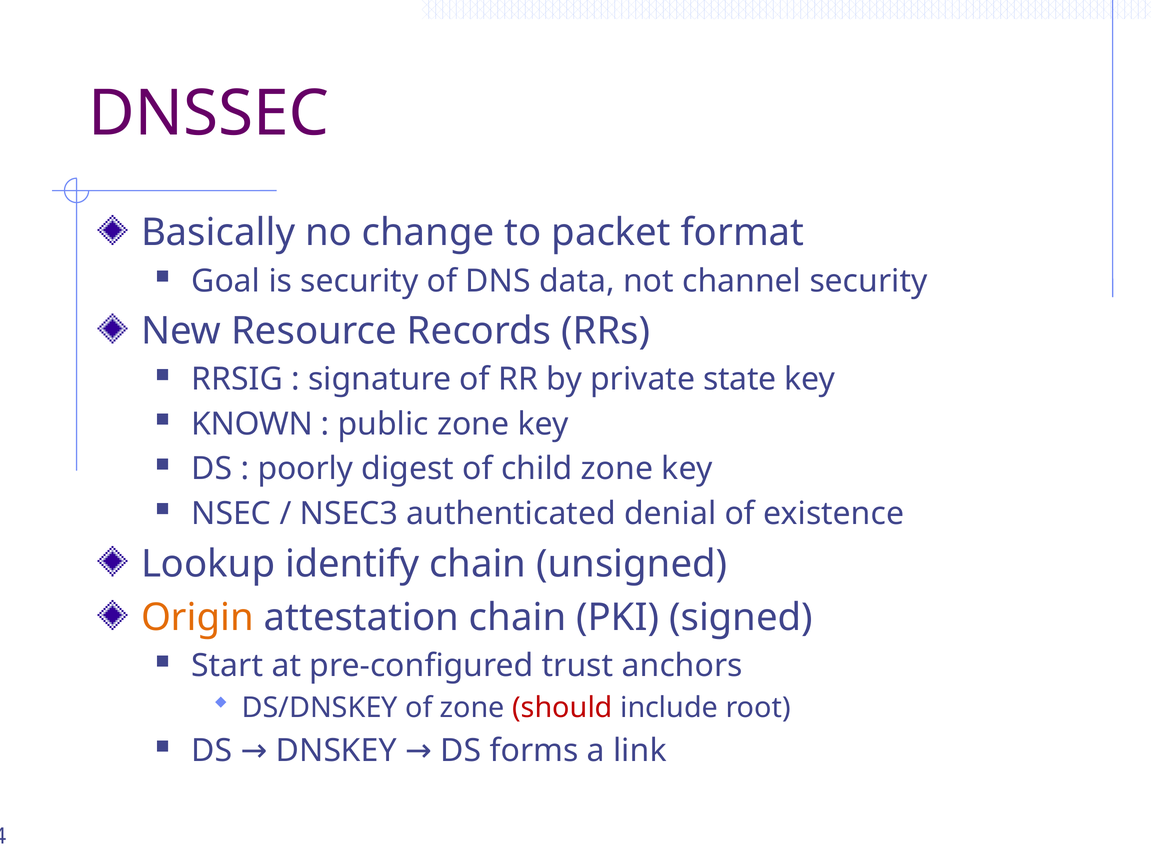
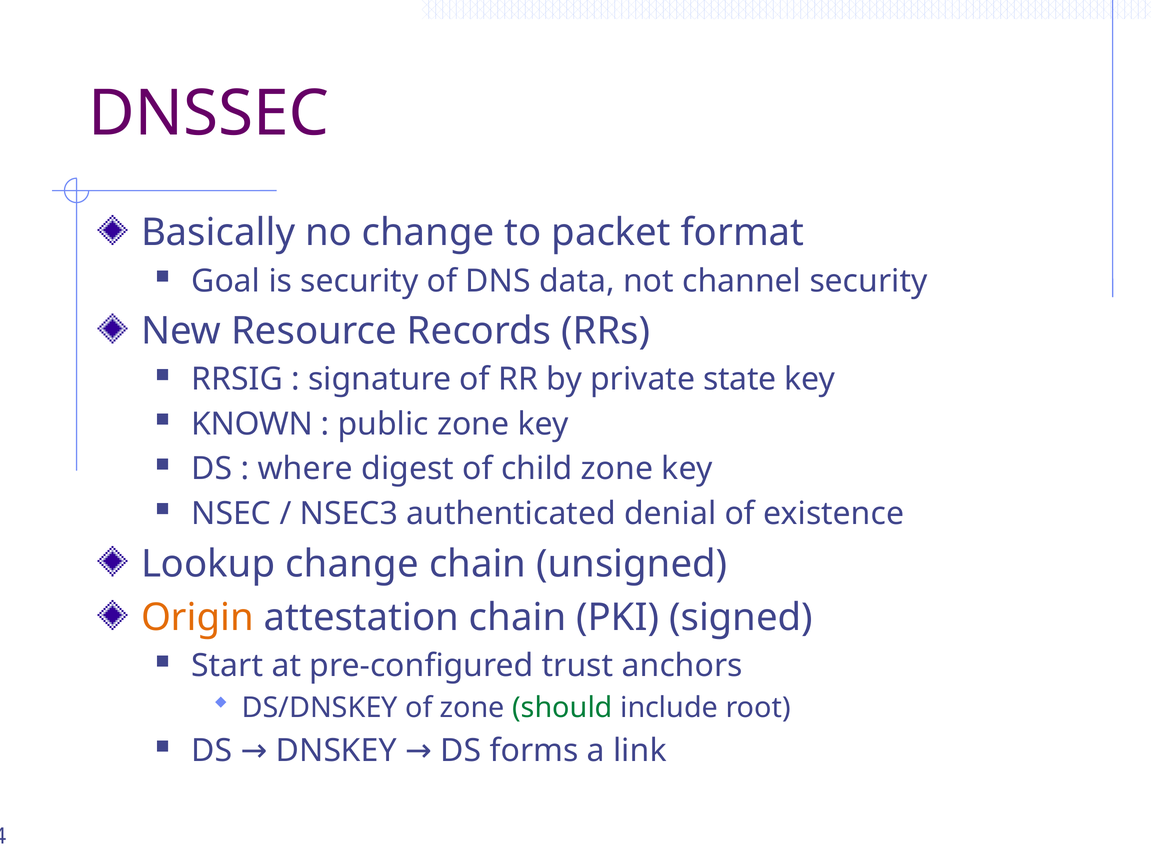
poorly: poorly -> where (305, 469)
Lookup identify: identify -> change (352, 564)
should colour: red -> green (562, 708)
